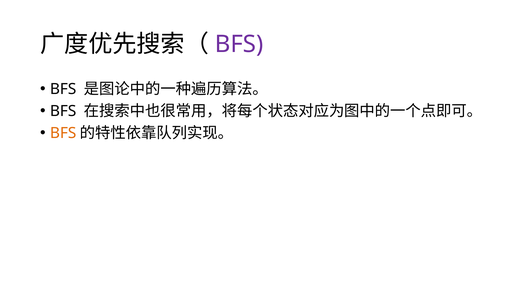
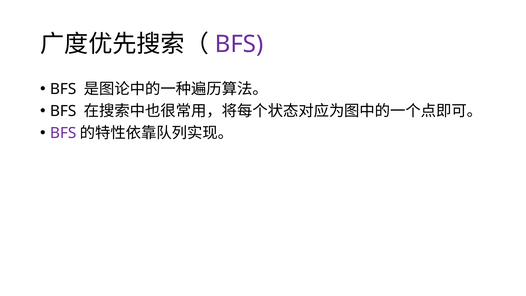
BFS colour: orange -> purple (63, 133)
